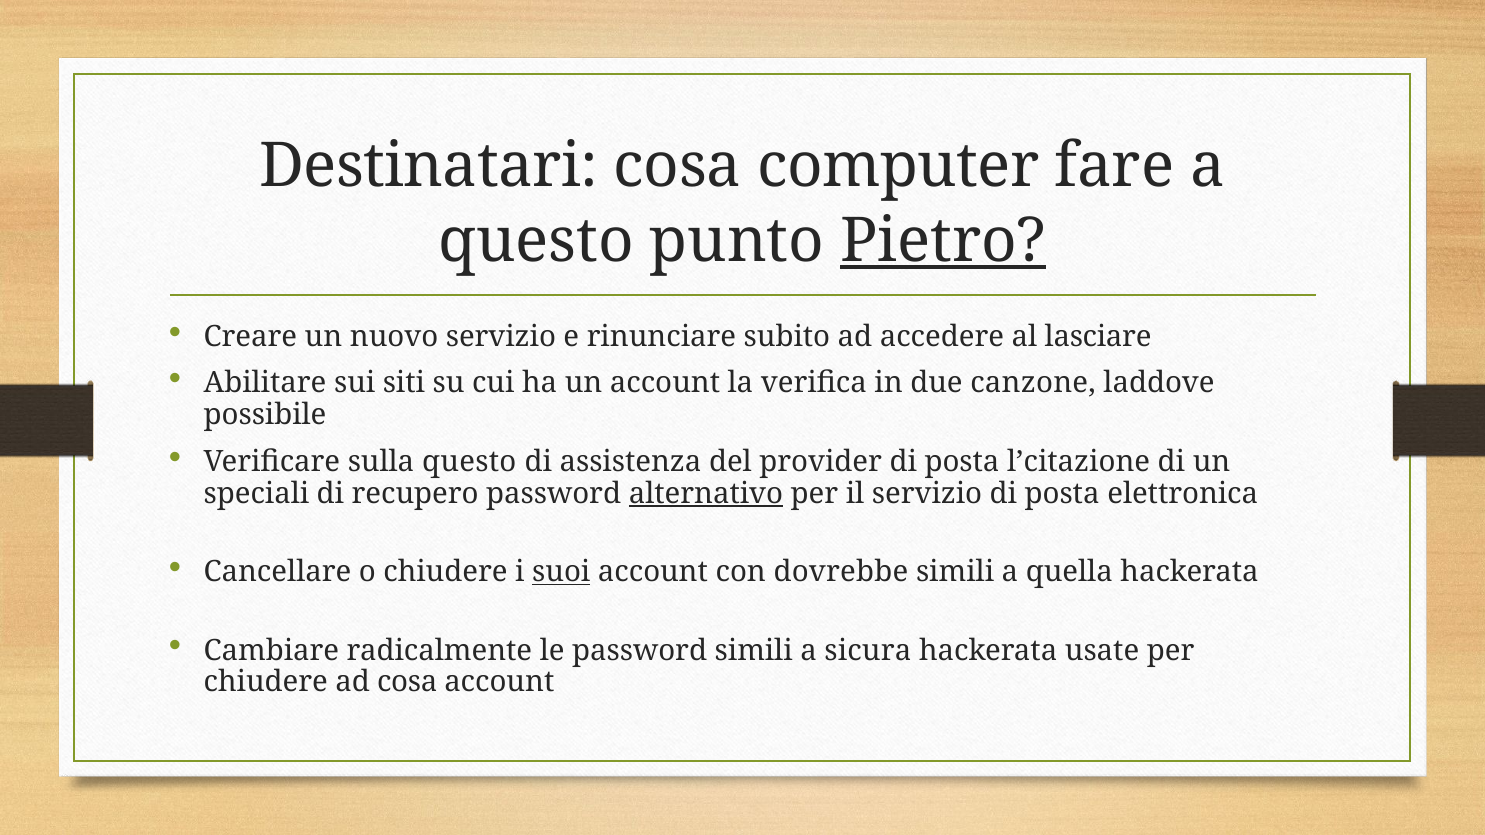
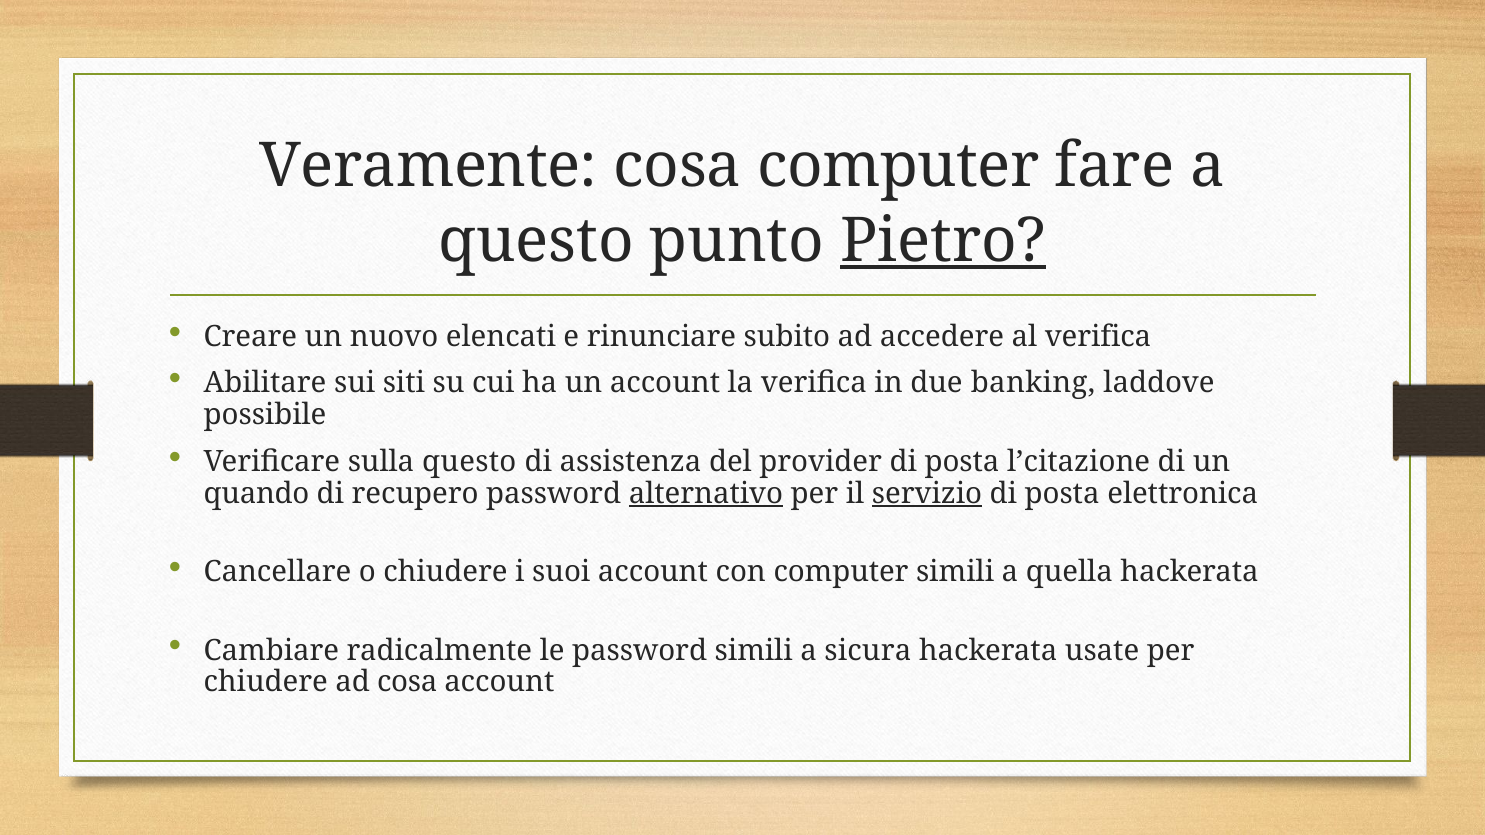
Destinatari: Destinatari -> Veramente (429, 167)
nuovo servizio: servizio -> elencati (501, 337)
al lasciare: lasciare -> verifica (1098, 337)
canzone: canzone -> banking (1033, 383)
speciali: speciali -> quando (257, 494)
servizio underline: none -> present (927, 494)
suoi underline: present -> none (561, 572)
con dovrebbe: dovrebbe -> computer (841, 572)
